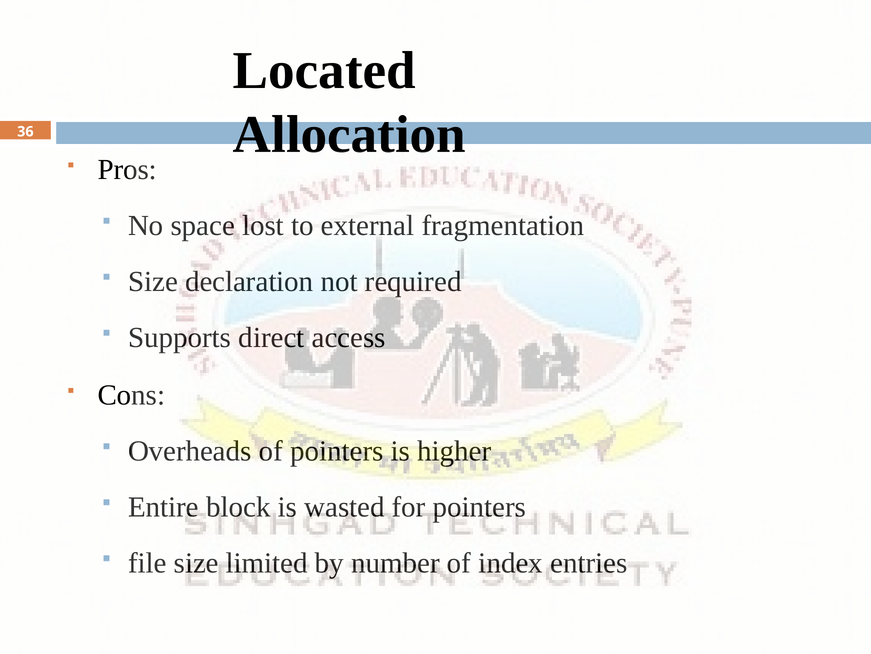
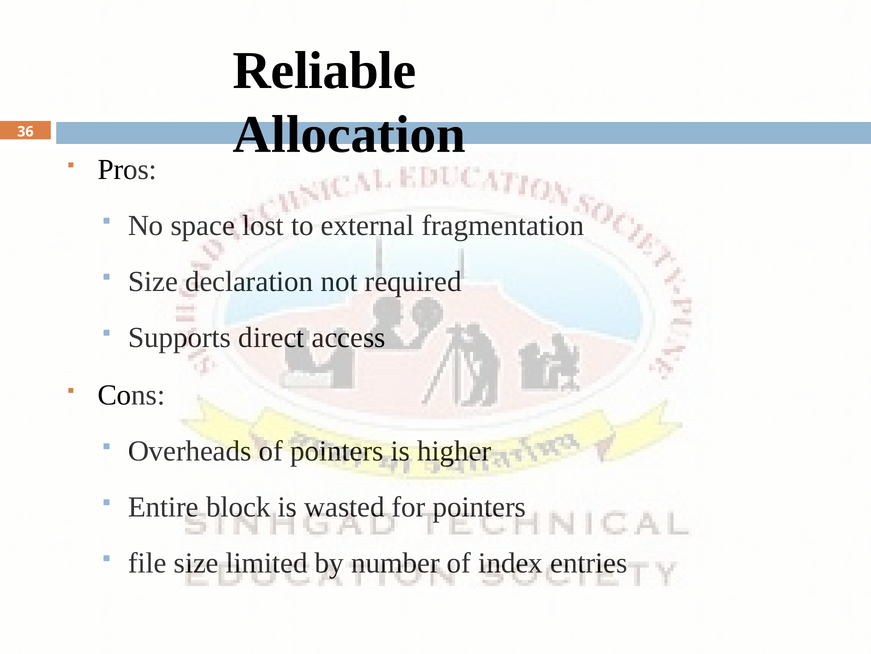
Located: Located -> Reliable (325, 71)
